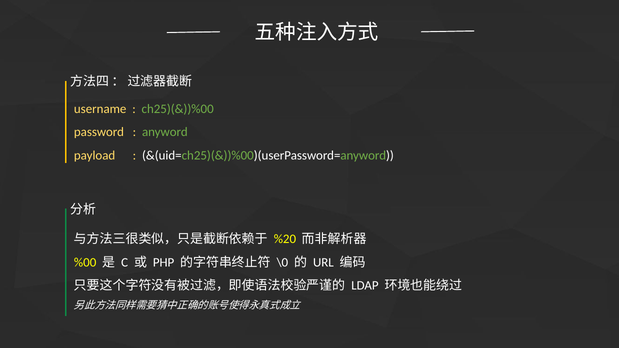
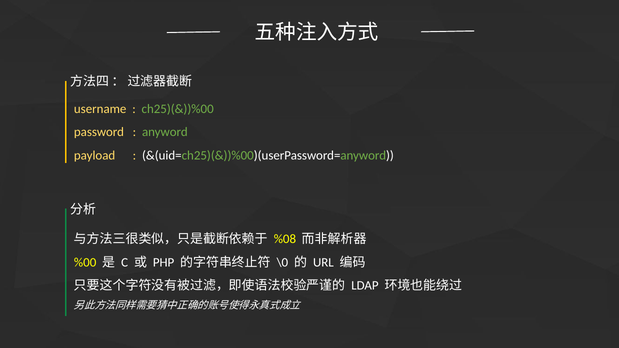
%20: %20 -> %08 (285, 239)
